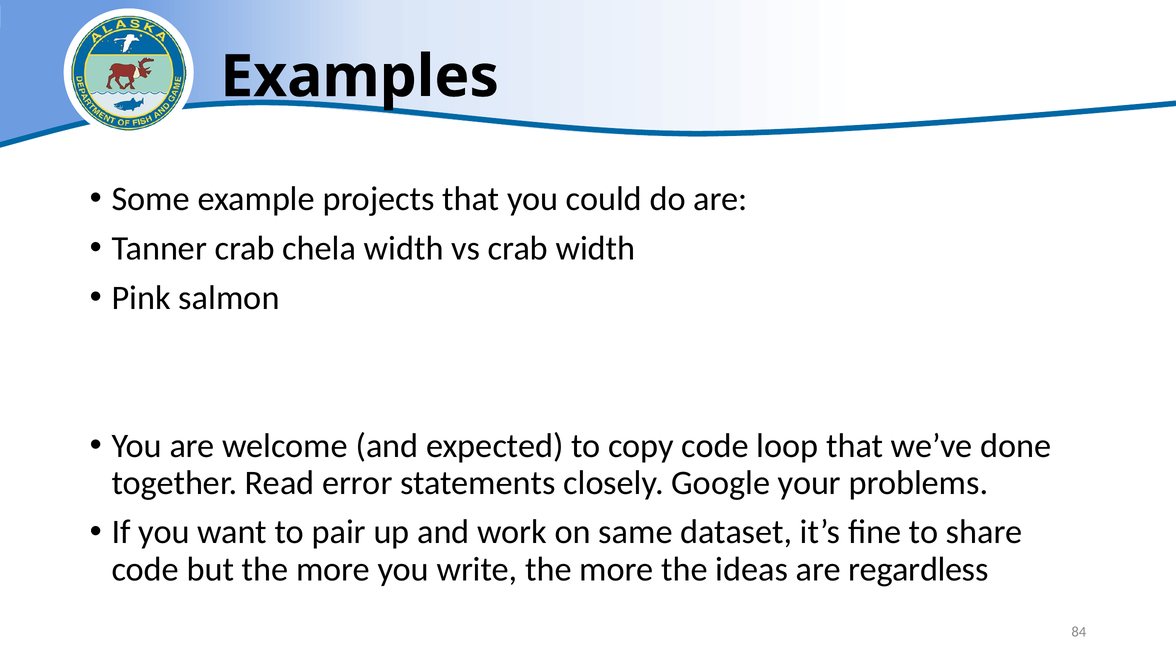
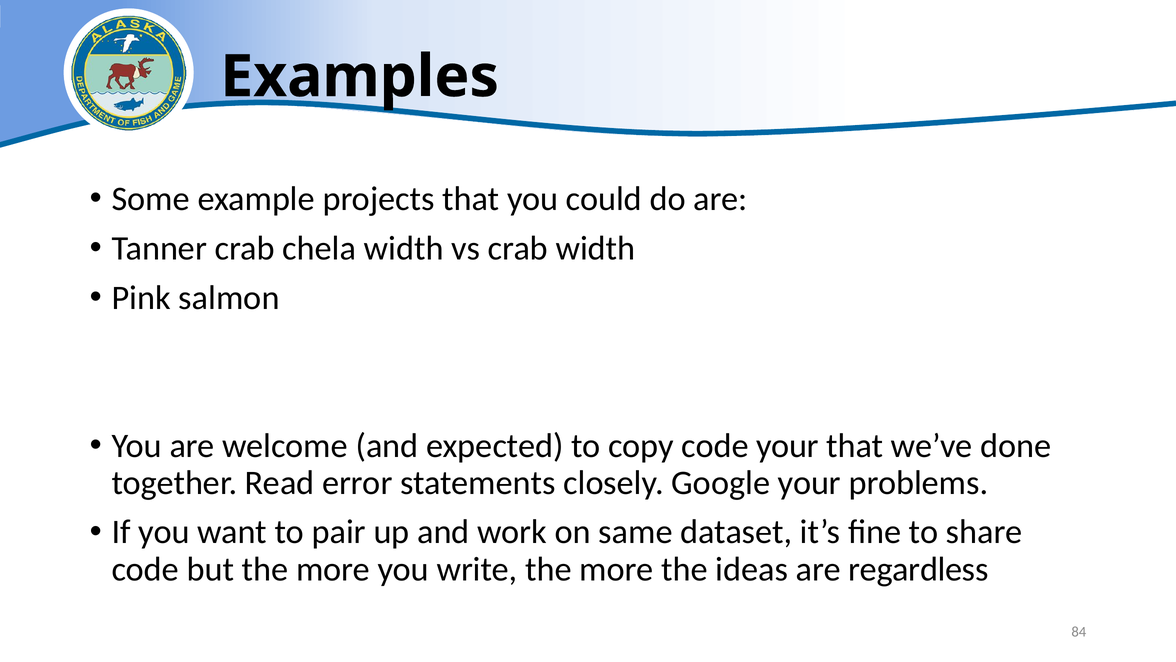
code loop: loop -> your (788, 445)
